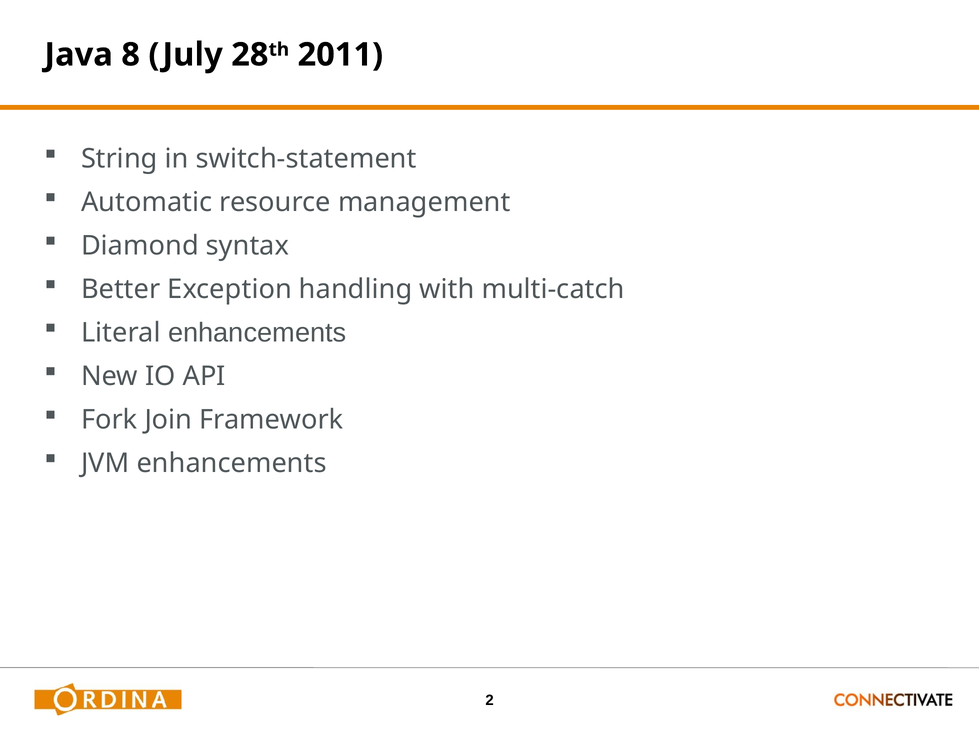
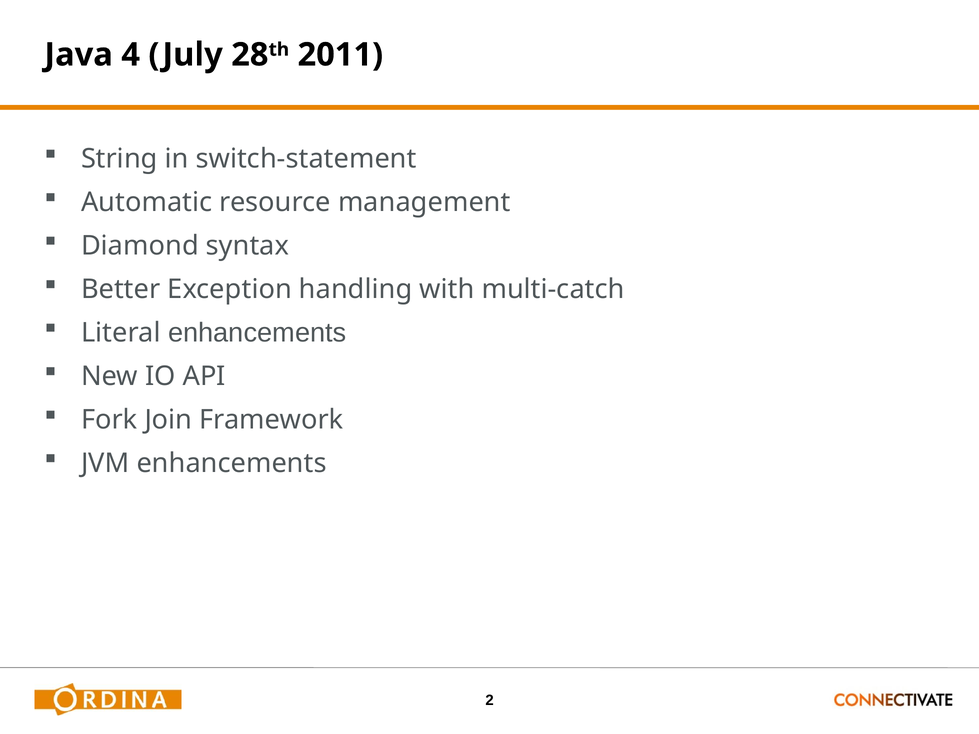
8: 8 -> 4 (131, 55)
